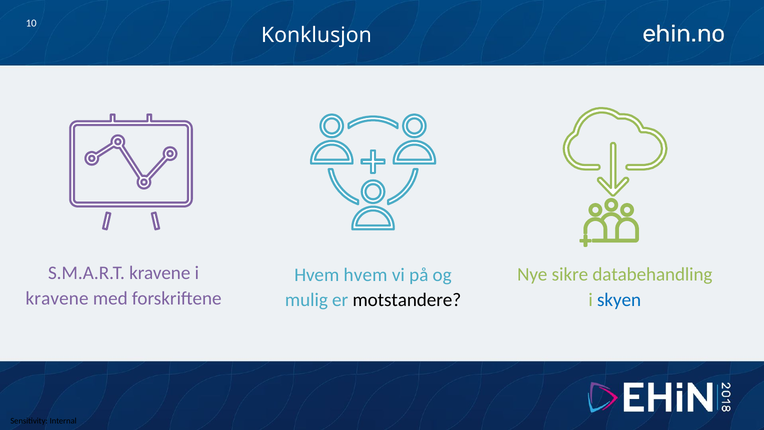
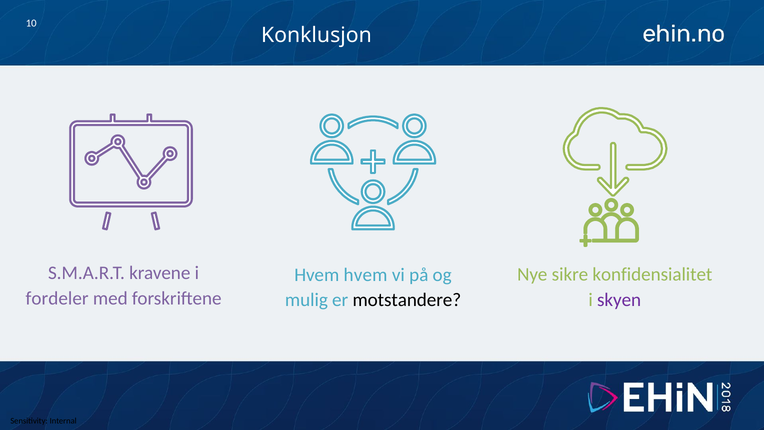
databehandling: databehandling -> konfidensialitet (652, 274)
kravene: kravene -> fordeler (57, 298)
skyen colour: blue -> purple (619, 300)
